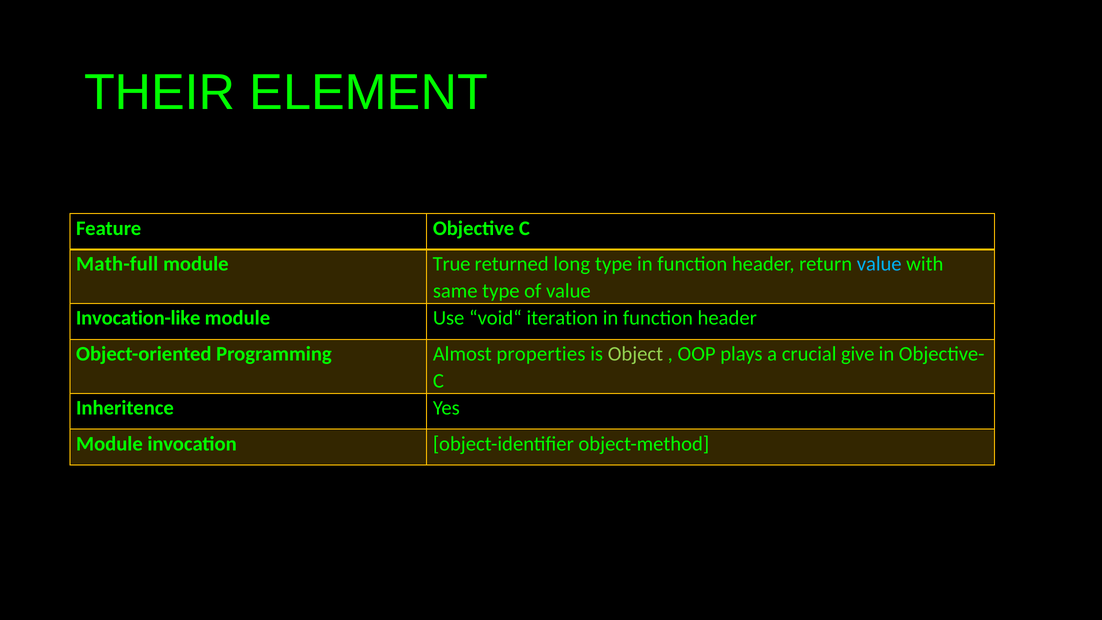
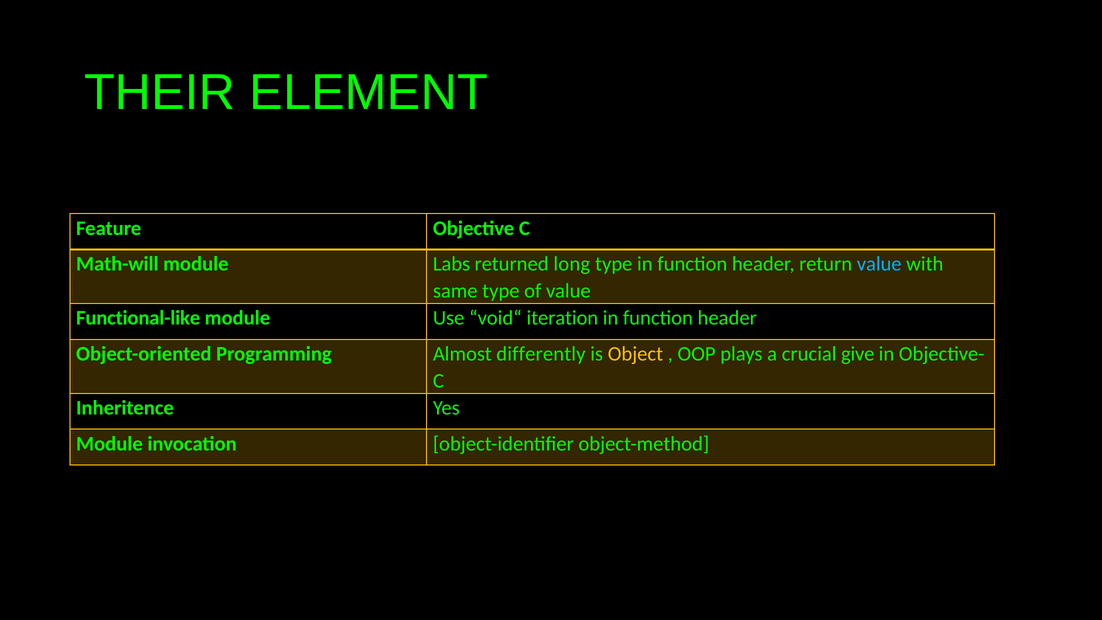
Math-full: Math-full -> Math-will (117, 264)
True: True -> Labs (452, 264)
Invocation-like: Invocation-like -> Functional-like (138, 318)
properties: properties -> differently (541, 354)
Object colour: light green -> yellow (635, 354)
